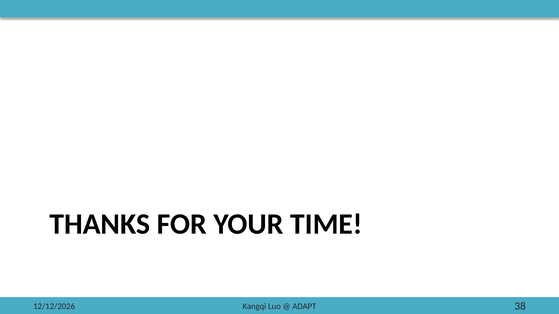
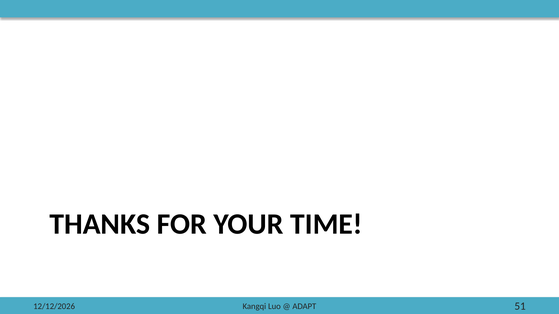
38: 38 -> 51 (520, 307)
